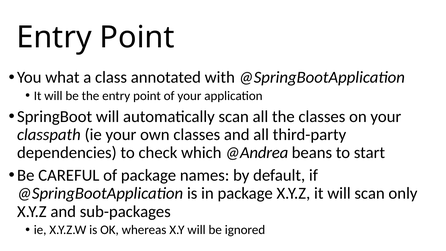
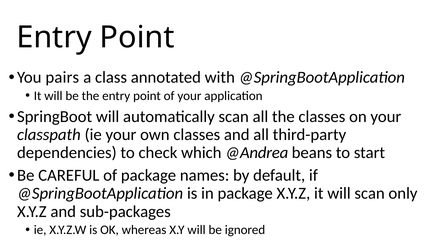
what: what -> pairs (62, 77)
